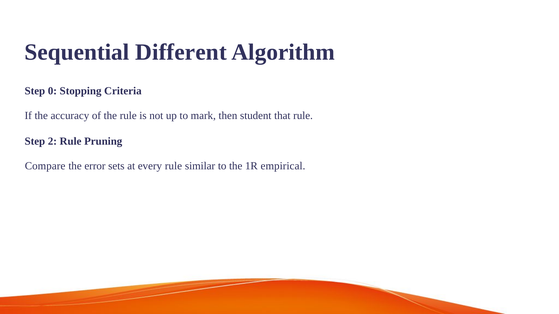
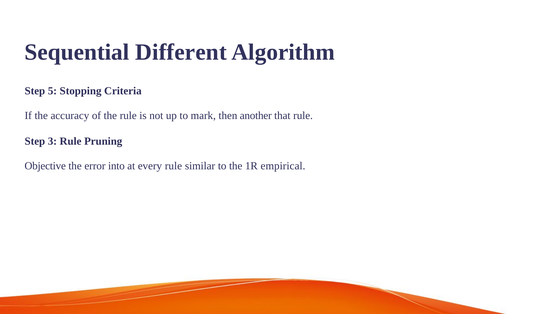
0: 0 -> 5 (52, 91)
student: student -> another (256, 116)
2: 2 -> 3 (52, 141)
Compare: Compare -> Objective (45, 166)
sets: sets -> into (116, 166)
